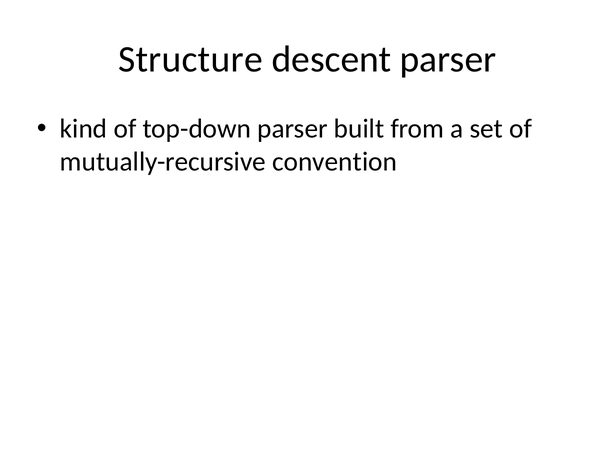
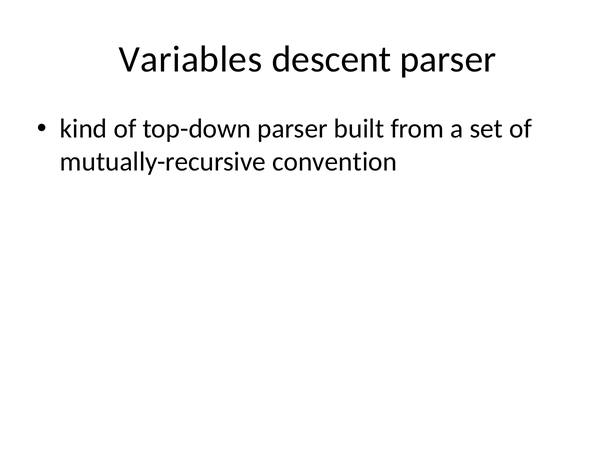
Structure: Structure -> Variables (190, 60)
